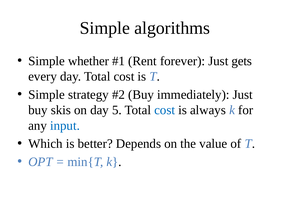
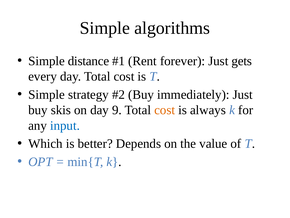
whether: whether -> distance (88, 61)
5: 5 -> 9 (117, 110)
cost colour: blue -> orange (165, 110)
